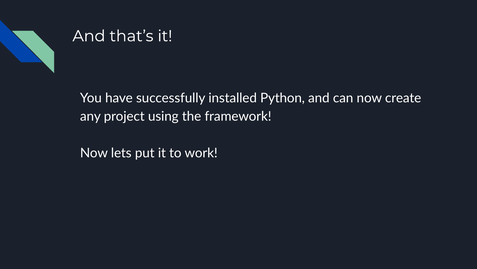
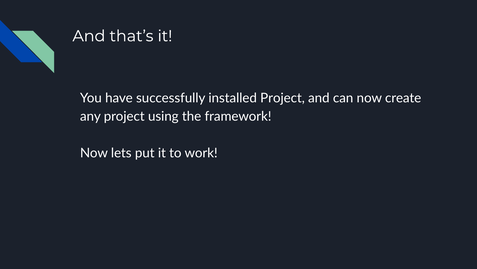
installed Python: Python -> Project (283, 98)
